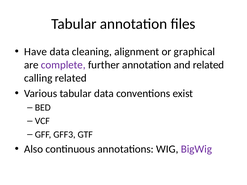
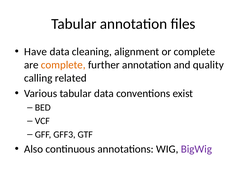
or graphical: graphical -> complete (195, 52)
complete colour: purple -> orange (63, 65)
and related: related -> quality (208, 65)
